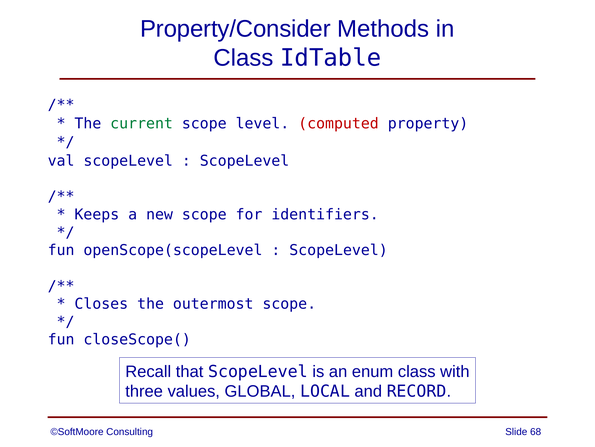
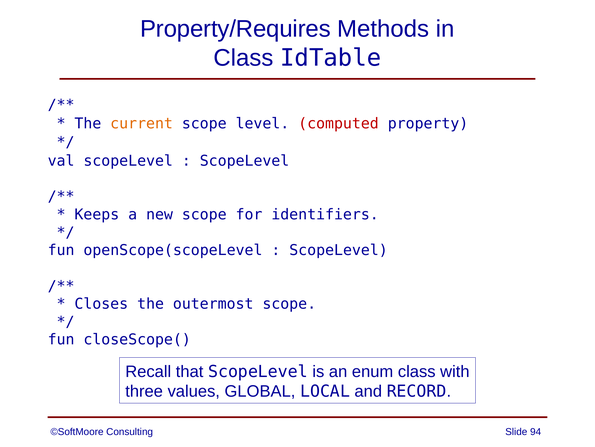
Property/Consider: Property/Consider -> Property/Requires (235, 29)
current colour: green -> orange (142, 123)
68: 68 -> 94 (536, 431)
